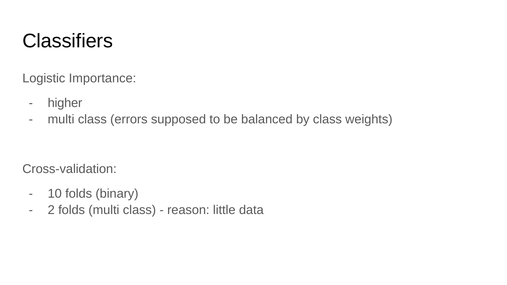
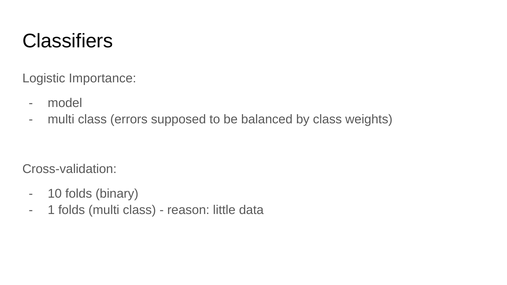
higher: higher -> model (65, 103)
2: 2 -> 1 (51, 210)
